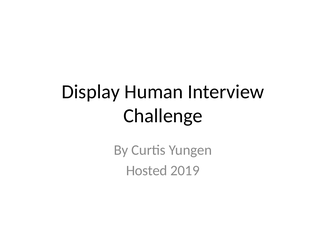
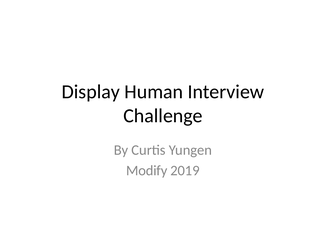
Hosted: Hosted -> Modify (147, 170)
